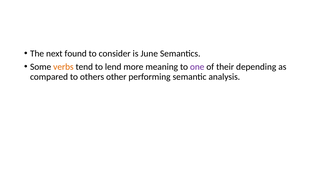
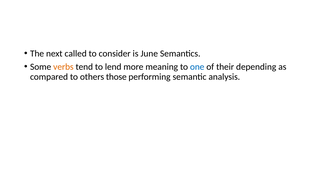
found: found -> called (76, 54)
one colour: purple -> blue (197, 67)
other: other -> those (116, 77)
